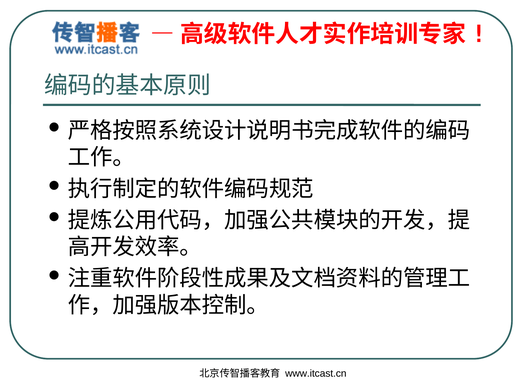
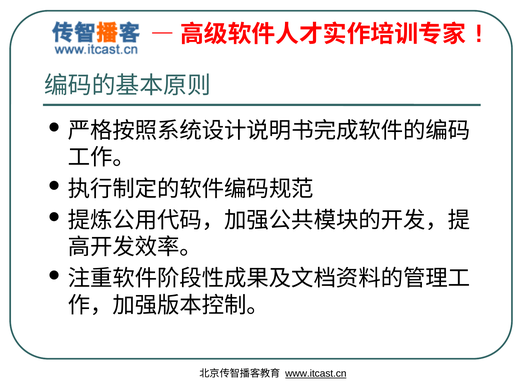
www.itcast.cn underline: none -> present (316, 374)
